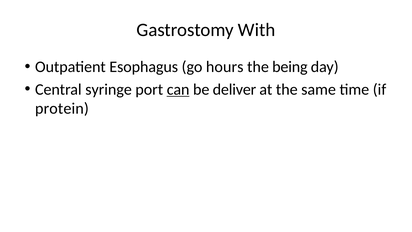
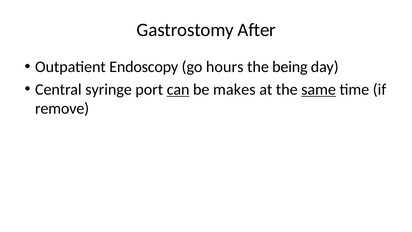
With: With -> After (257, 30)
Esophagus: Esophagus -> Endoscopy (144, 67)
deliver: deliver -> makes (234, 89)
same underline: none -> present (319, 89)
protein: protein -> remove (62, 109)
